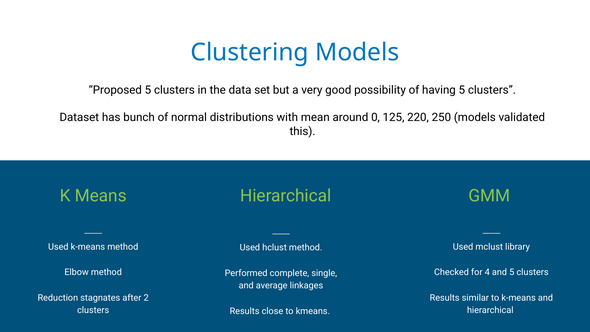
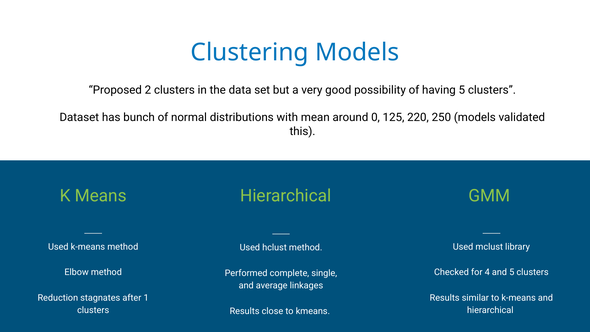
Proposed 5: 5 -> 2 (148, 90)
2: 2 -> 1 (146, 298)
